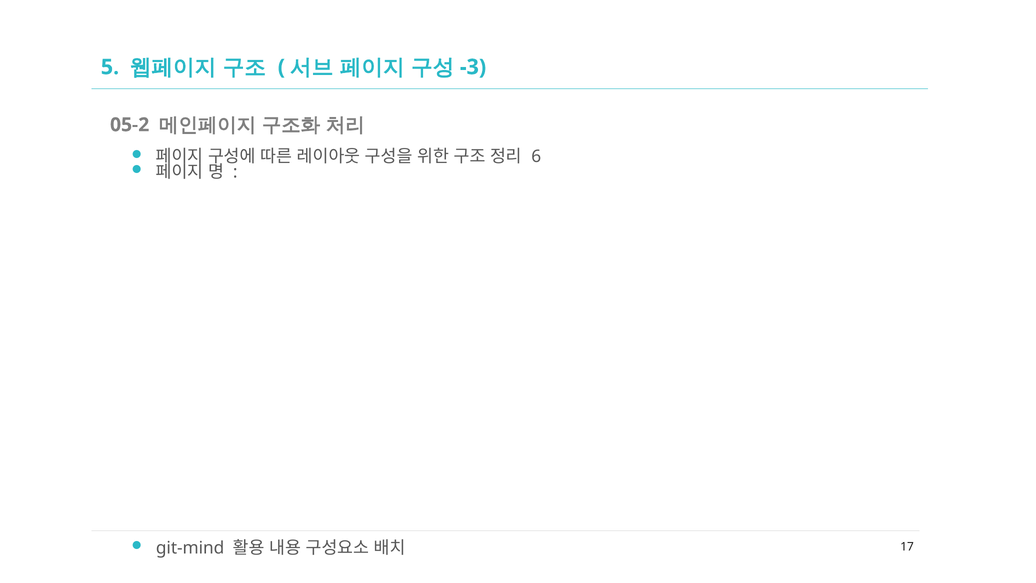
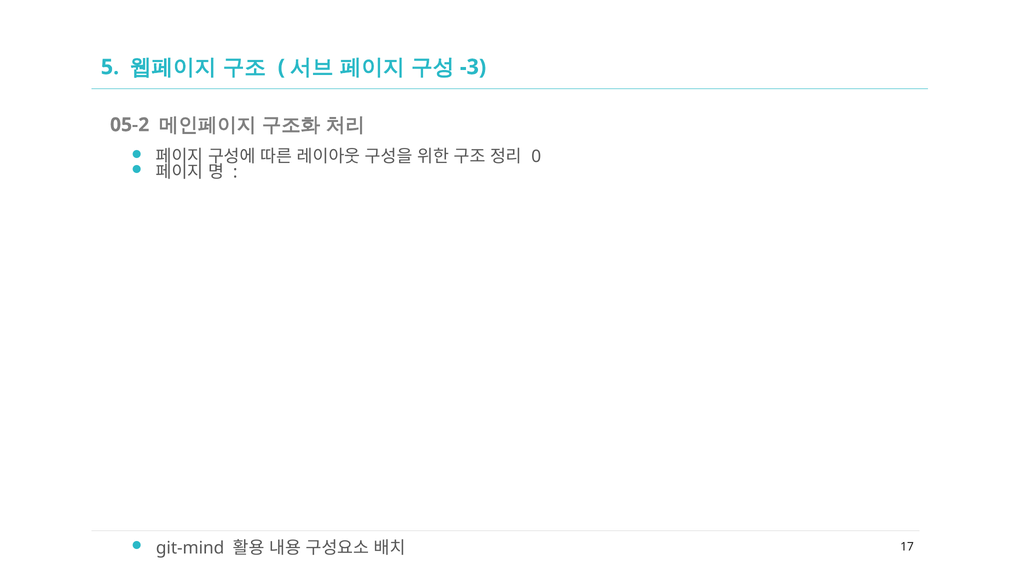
6: 6 -> 0 (536, 157)
